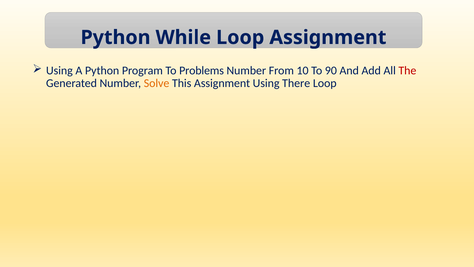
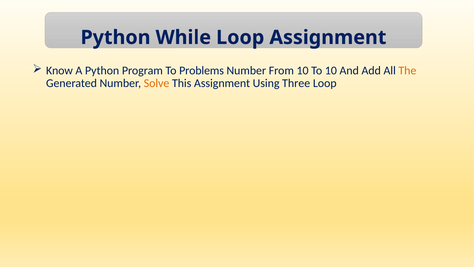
Using: Using -> Know (59, 70)
To 90: 90 -> 10 (331, 70)
The colour: red -> orange (407, 70)
There: There -> Three (296, 83)
